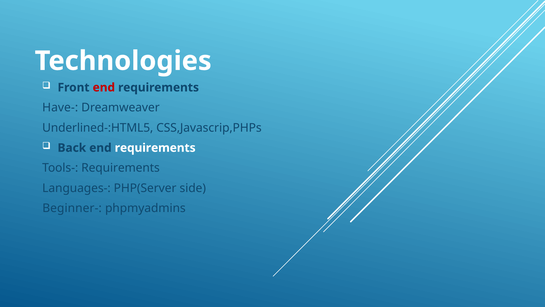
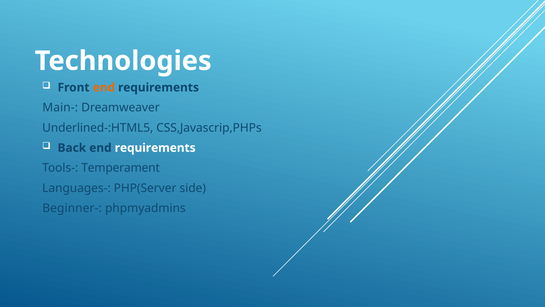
end colour: red -> orange (104, 87)
Have-: Have- -> Main- (60, 107)
Tools- Requirements: Requirements -> Temperament (121, 168)
